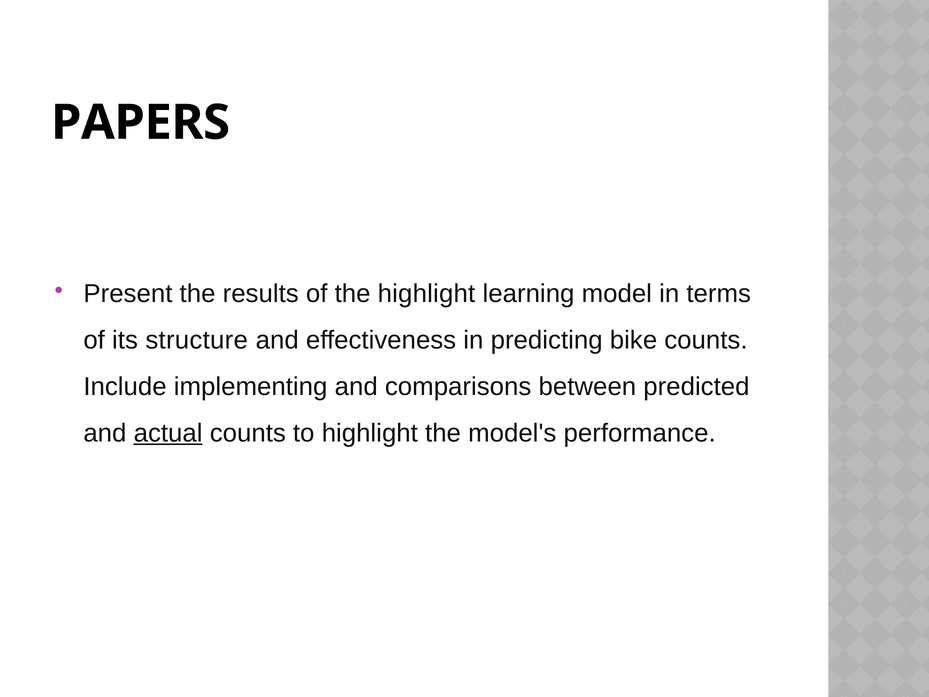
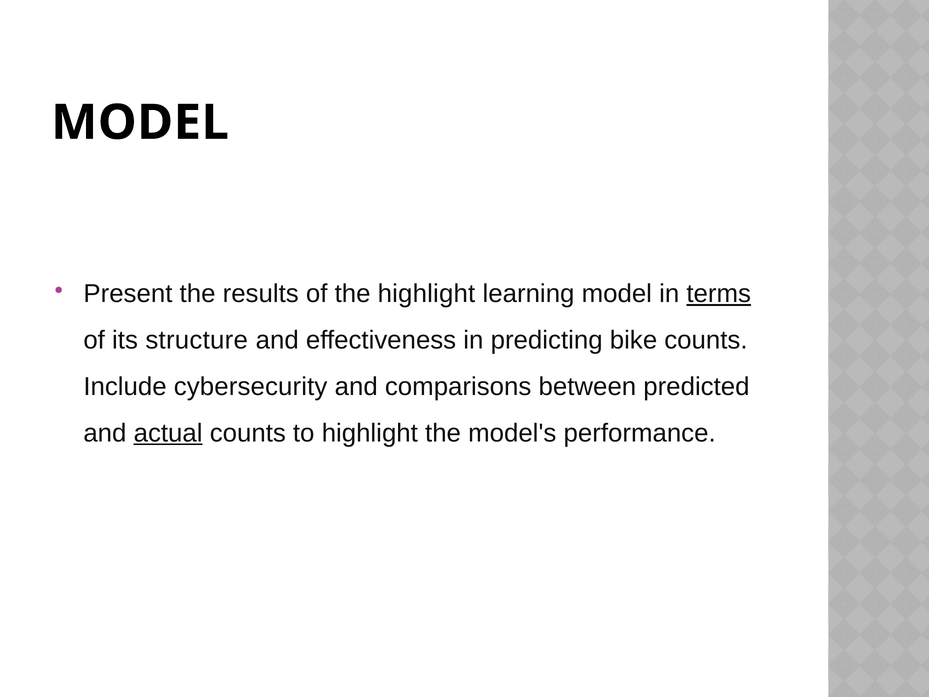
PAPERS: PAPERS -> MODEL (140, 123)
terms underline: none -> present (719, 294)
implementing: implementing -> cybersecurity (251, 387)
